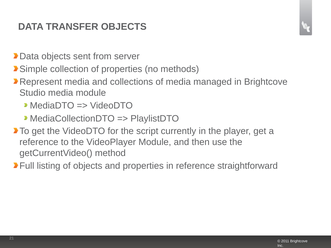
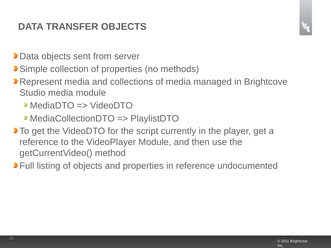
straightforward: straightforward -> undocumented (248, 166)
